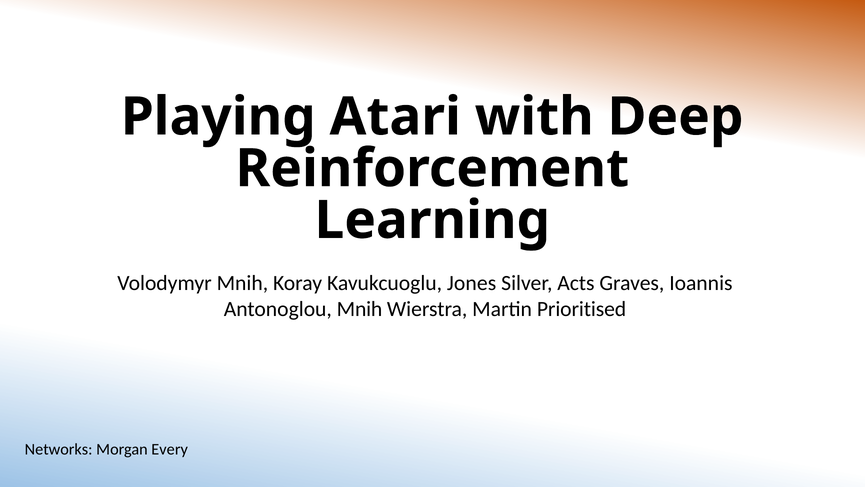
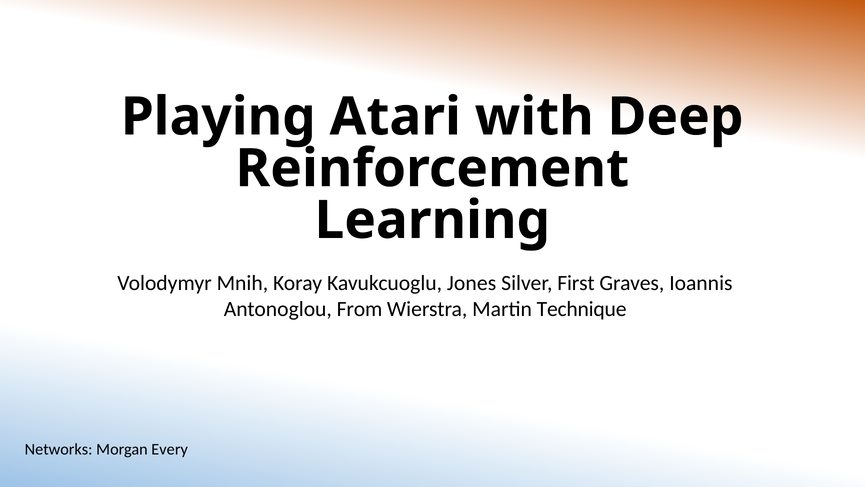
Acts: Acts -> First (576, 283)
Antonoglou Mnih: Mnih -> From (360, 309)
Prioritised: Prioritised -> Technique (582, 309)
